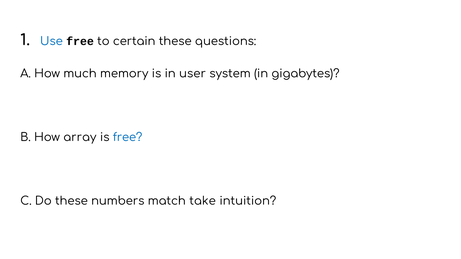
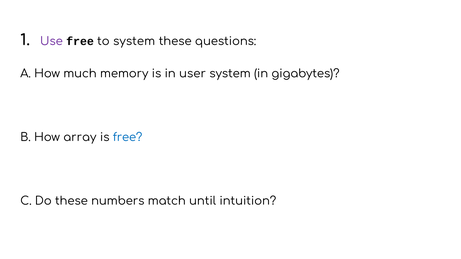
Use colour: blue -> purple (51, 41)
to certain: certain -> system (134, 41)
take: take -> until (203, 201)
